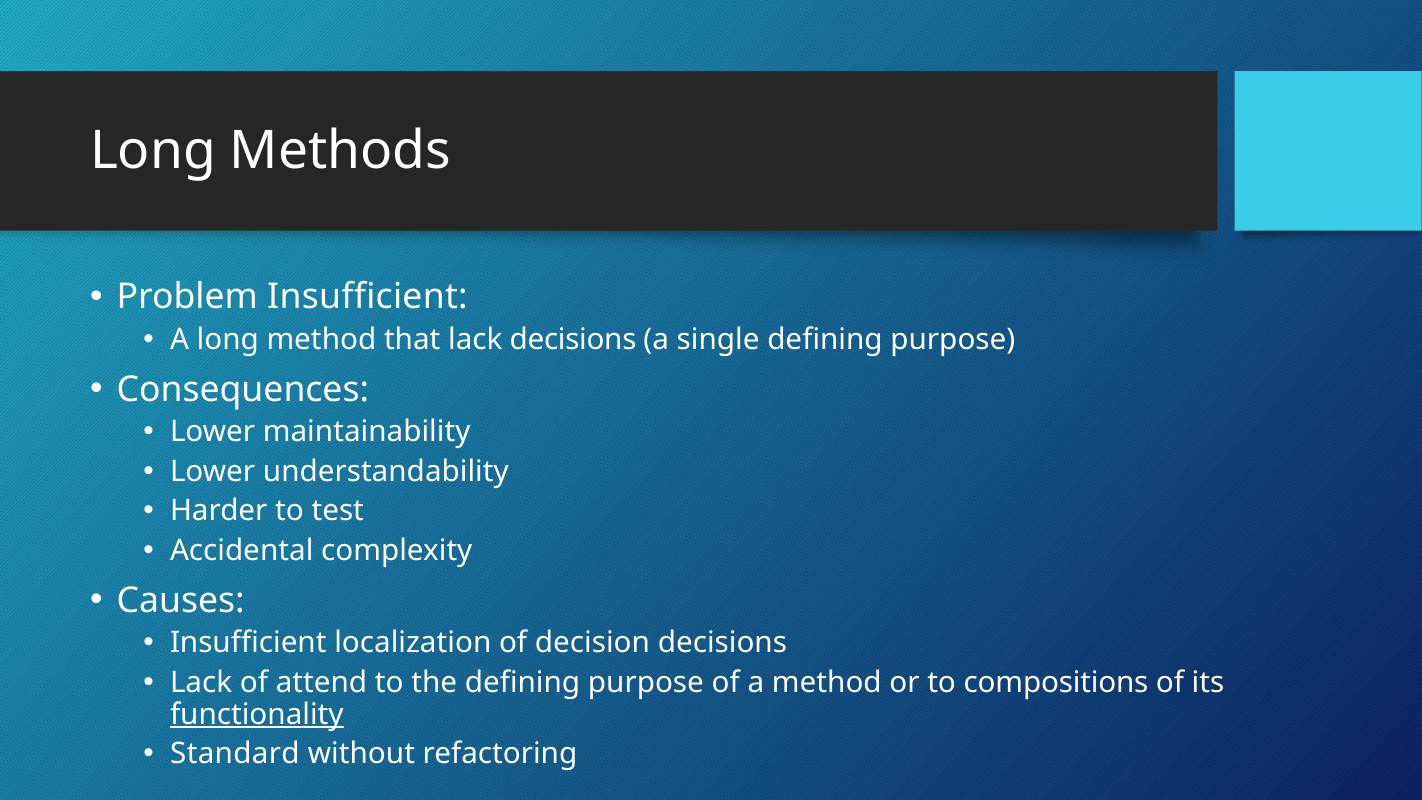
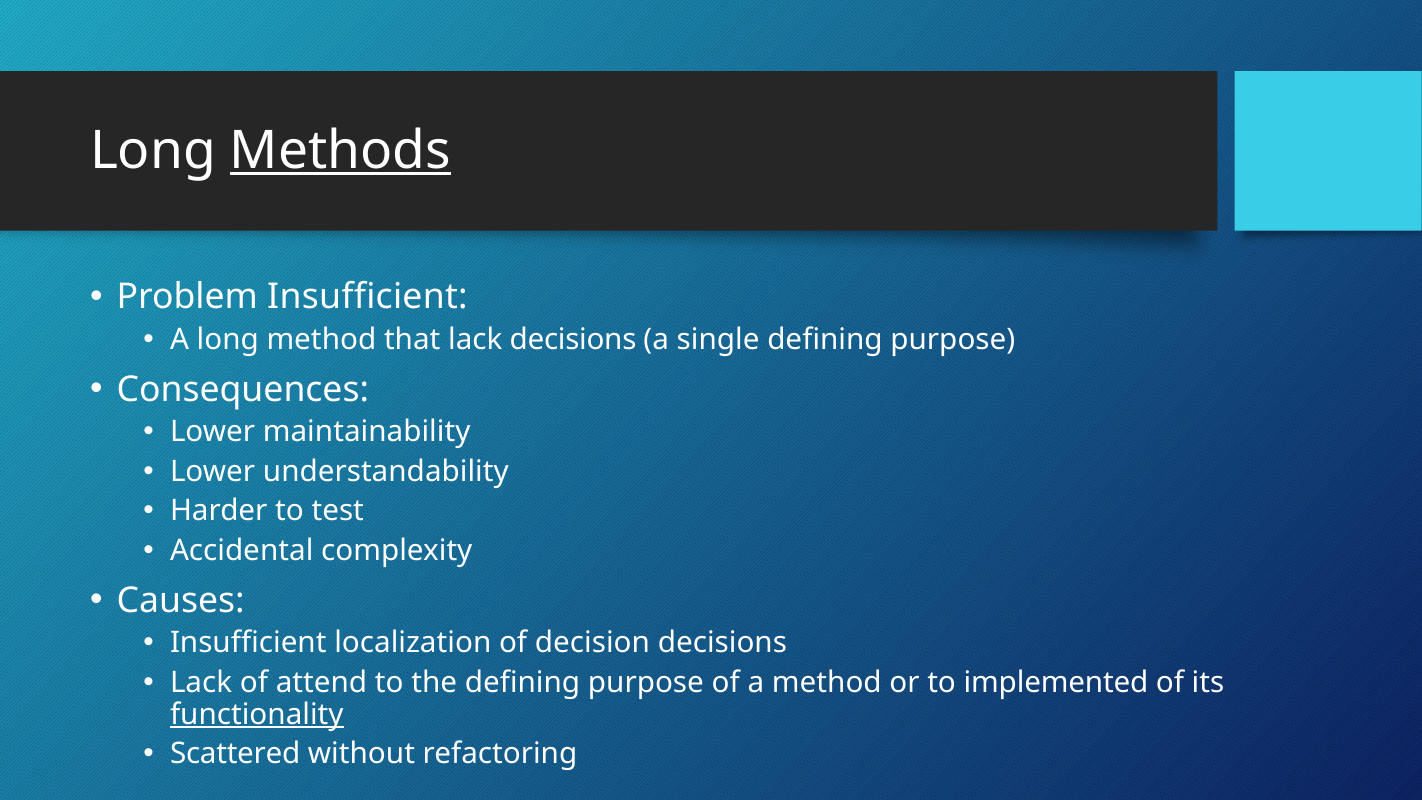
Methods underline: none -> present (340, 151)
compositions: compositions -> implemented (1056, 682)
Standard: Standard -> Scattered (235, 754)
